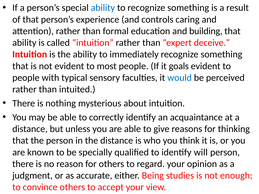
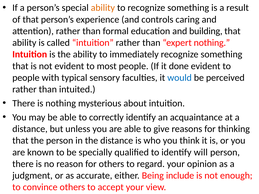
ability colour: blue -> orange (103, 8)
expert deceive: deceive -> nothing (212, 43)
goals: goals -> done (179, 66)
studies: studies -> include (180, 176)
